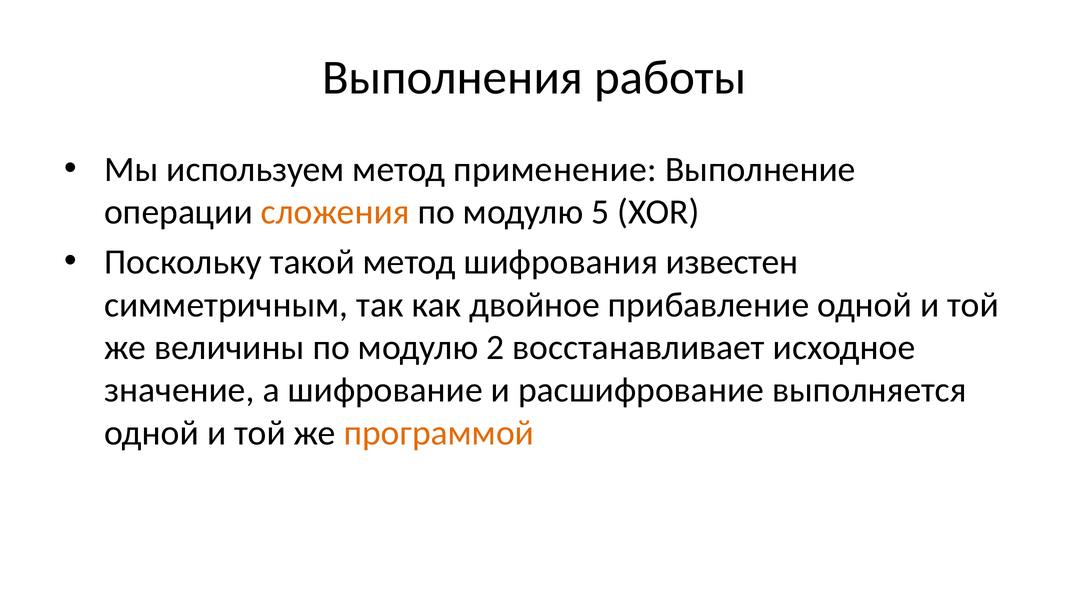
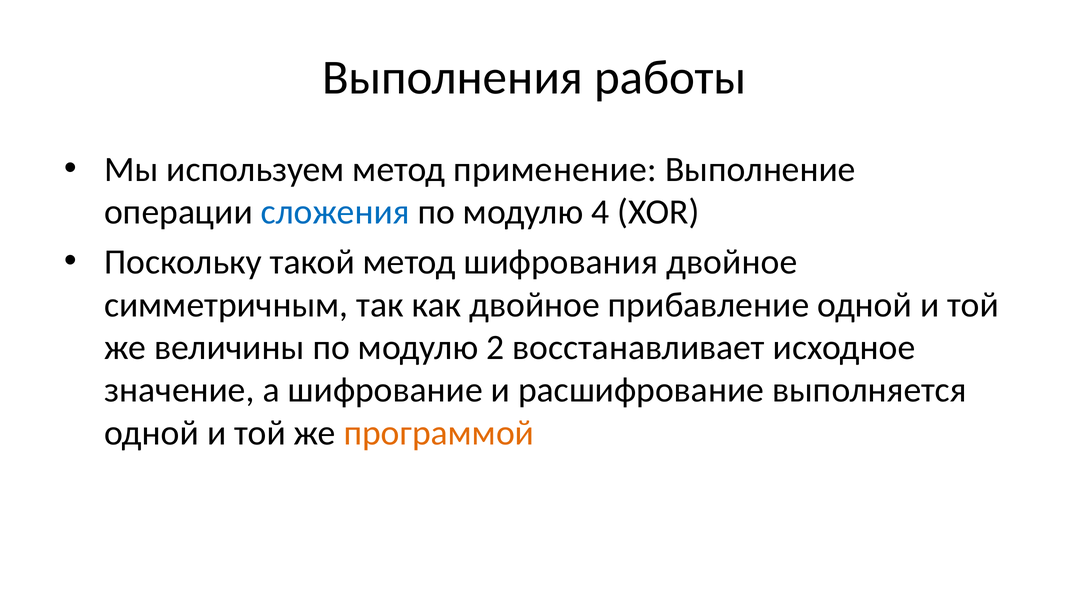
сложения colour: orange -> blue (335, 212)
5: 5 -> 4 (600, 212)
шифрования известен: известен -> двойное (732, 262)
